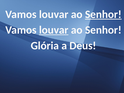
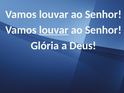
Senhor underline: present -> none (103, 14)
